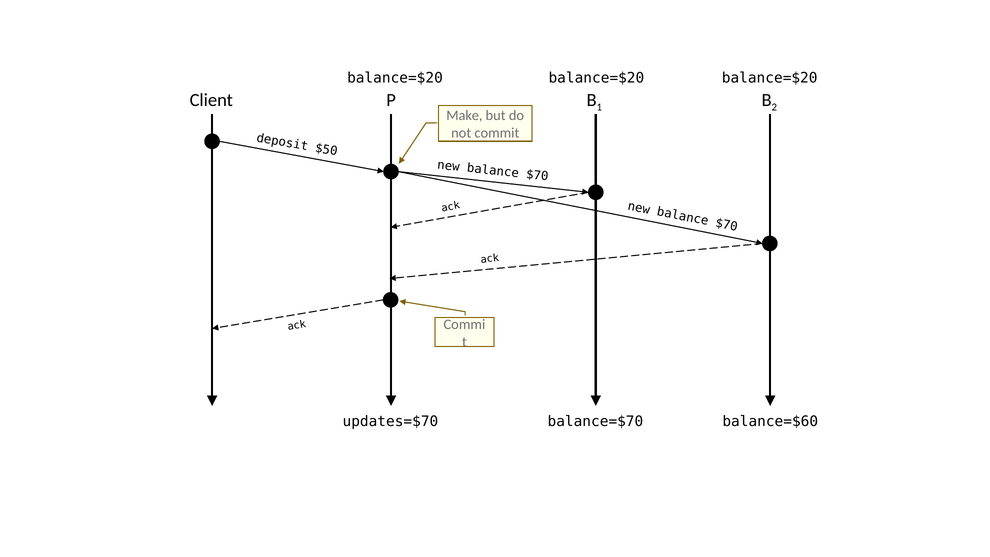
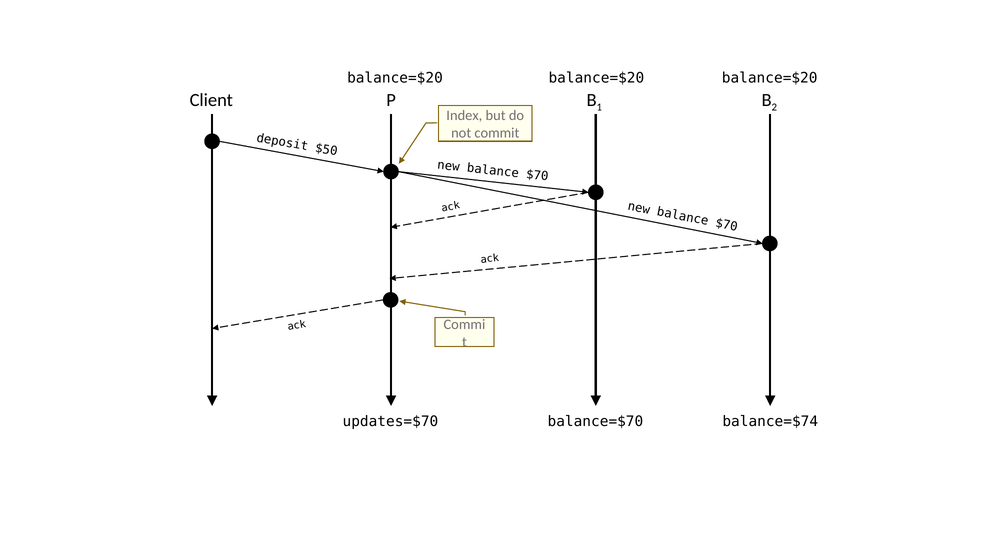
Make: Make -> Index (464, 116)
balance=$60: balance=$60 -> balance=$74 (770, 421)
